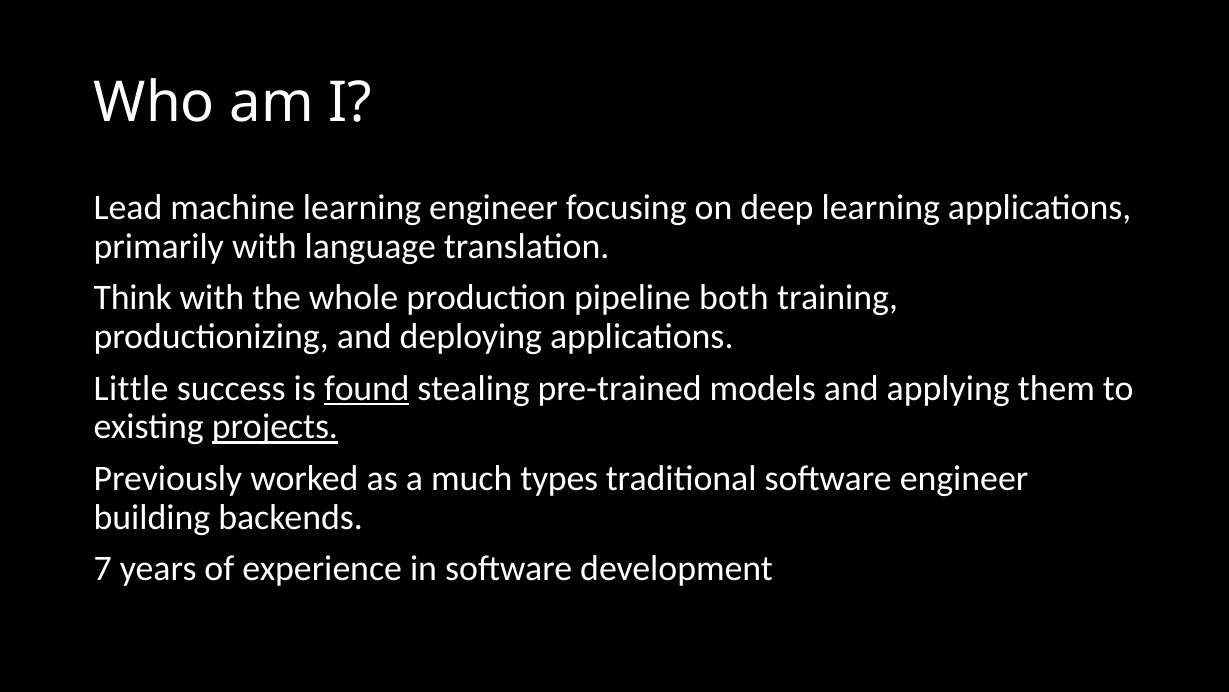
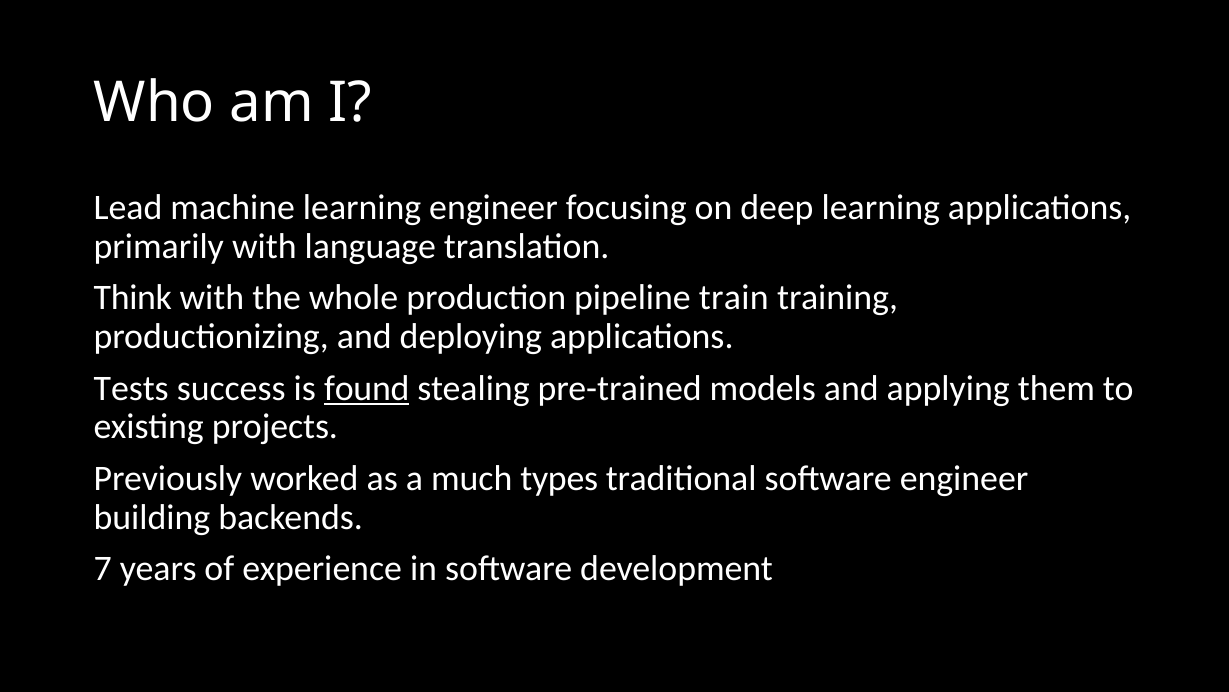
both: both -> train (734, 298)
Little: Little -> Tests (131, 388)
projects underline: present -> none (275, 427)
